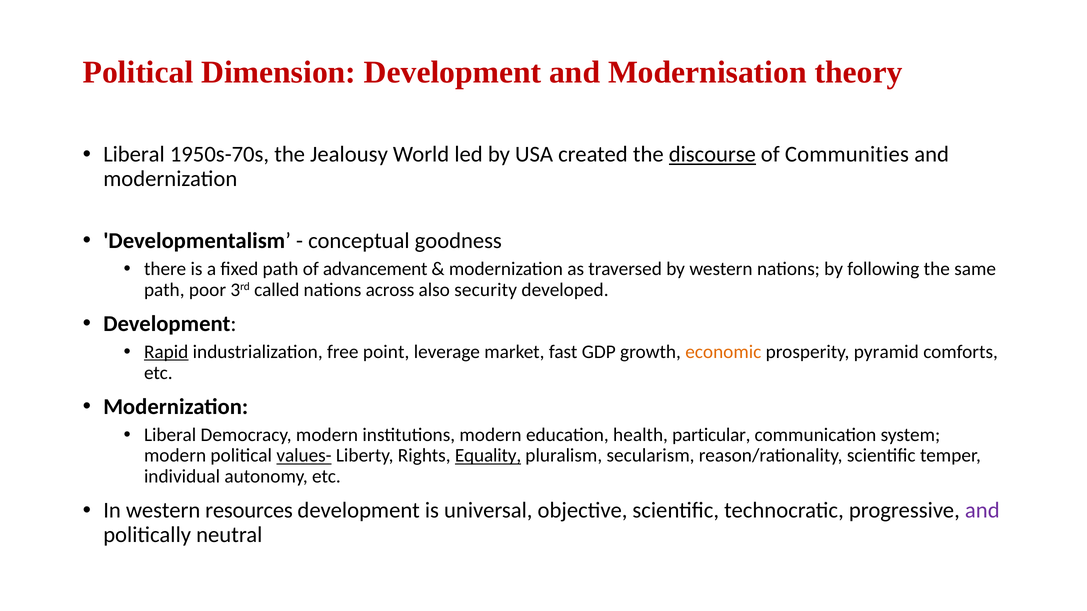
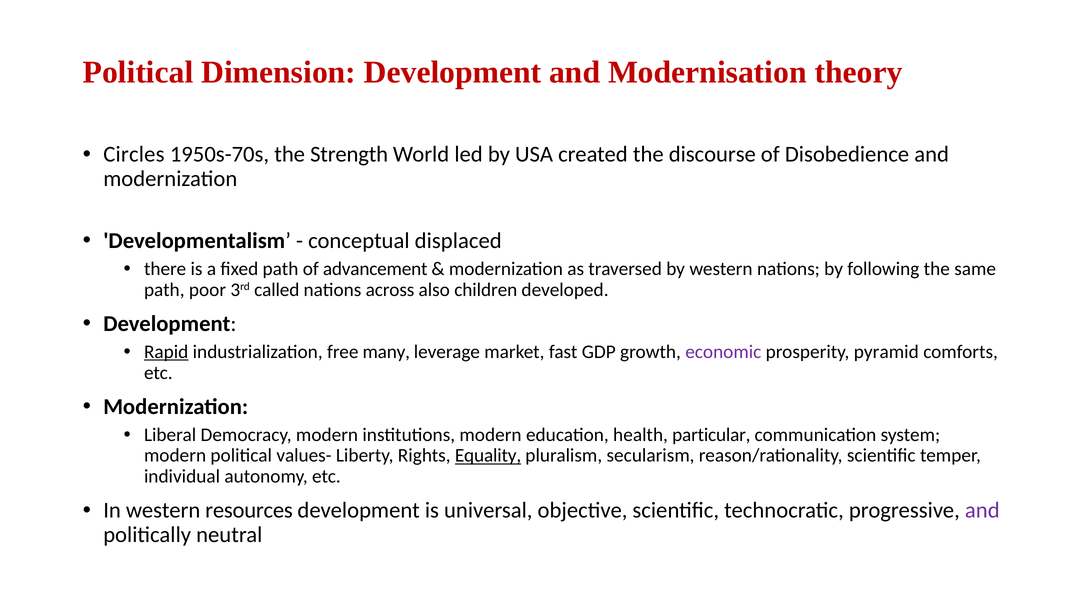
Liberal: Liberal -> Circles (134, 155)
Jealousy: Jealousy -> Strength (349, 155)
discourse underline: present -> none (712, 155)
Communities: Communities -> Disobedience (847, 155)
goodness: goodness -> displaced (458, 241)
security: security -> children (486, 290)
point: point -> many (386, 352)
economic colour: orange -> purple (723, 352)
values- underline: present -> none (304, 456)
